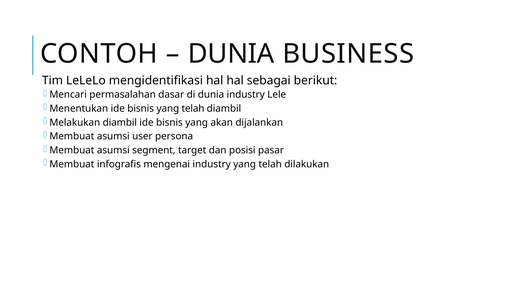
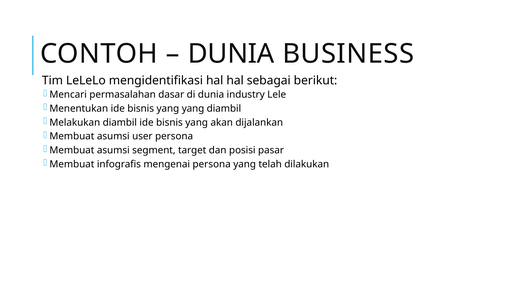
bisnis yang telah: telah -> yang (193, 109)
mengenai industry: industry -> persona (212, 164)
